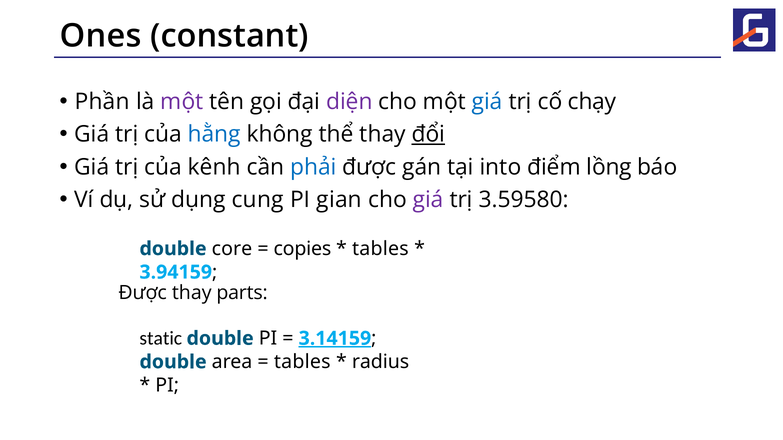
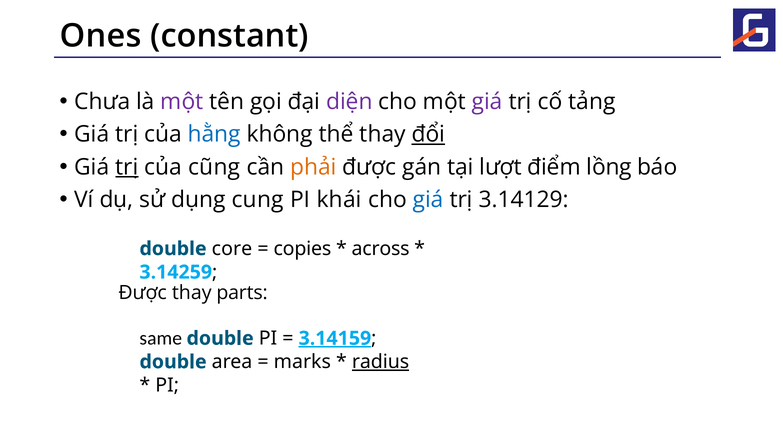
Phần: Phần -> Chưa (102, 102)
giá colour: blue -> purple (487, 102)
chạy: chạy -> tảng (592, 102)
trị underline: none -> present (127, 167)
kênh: kênh -> cũng (214, 167)
phải colour: blue -> orange (313, 167)
into: into -> lượt (501, 167)
gian: gian -> khái (339, 200)
giá colour: purple -> blue (428, 200)
3.59580: 3.59580 -> 3.14129 (524, 200)
tables: tables -> across (381, 249)
3.94159: 3.94159 -> 3.14259 (176, 272)
static: static -> same (161, 339)
tables: tables -> marks (302, 362)
radius underline: none -> present (381, 362)
